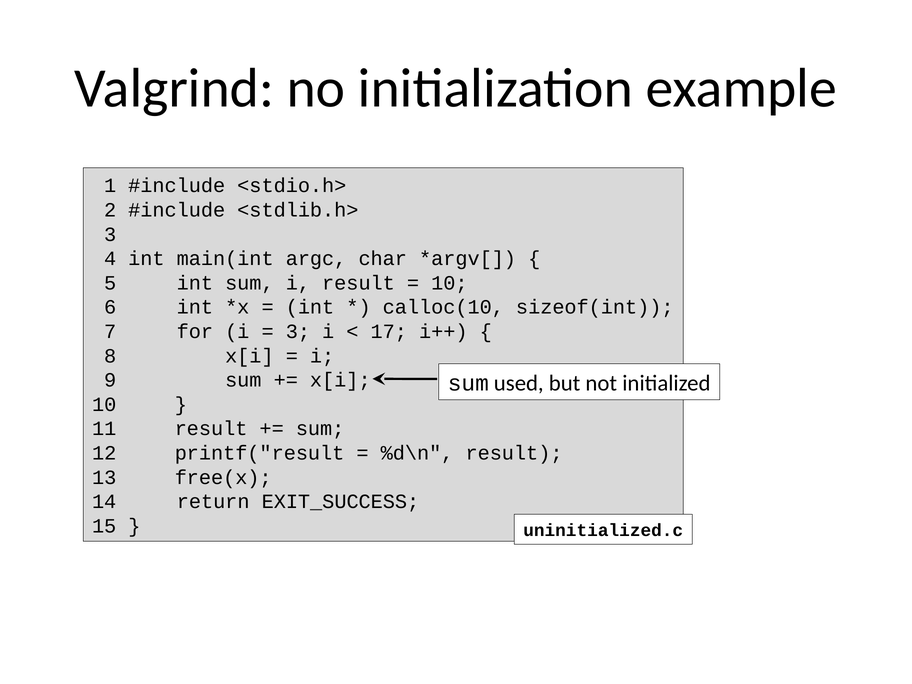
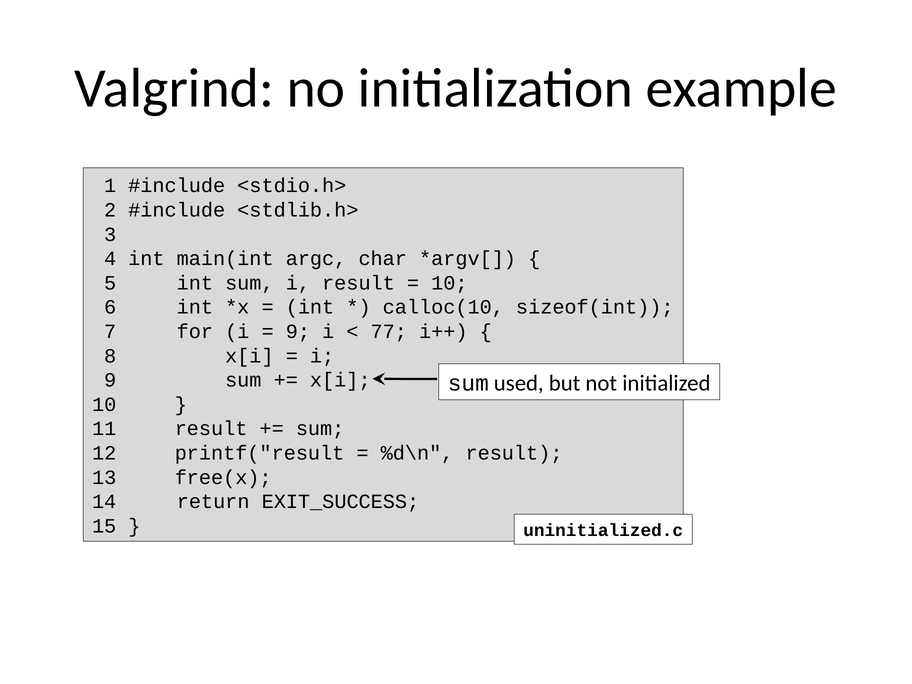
3: 3 -> 9 (298, 332)
17: 17 -> 77 (389, 332)
